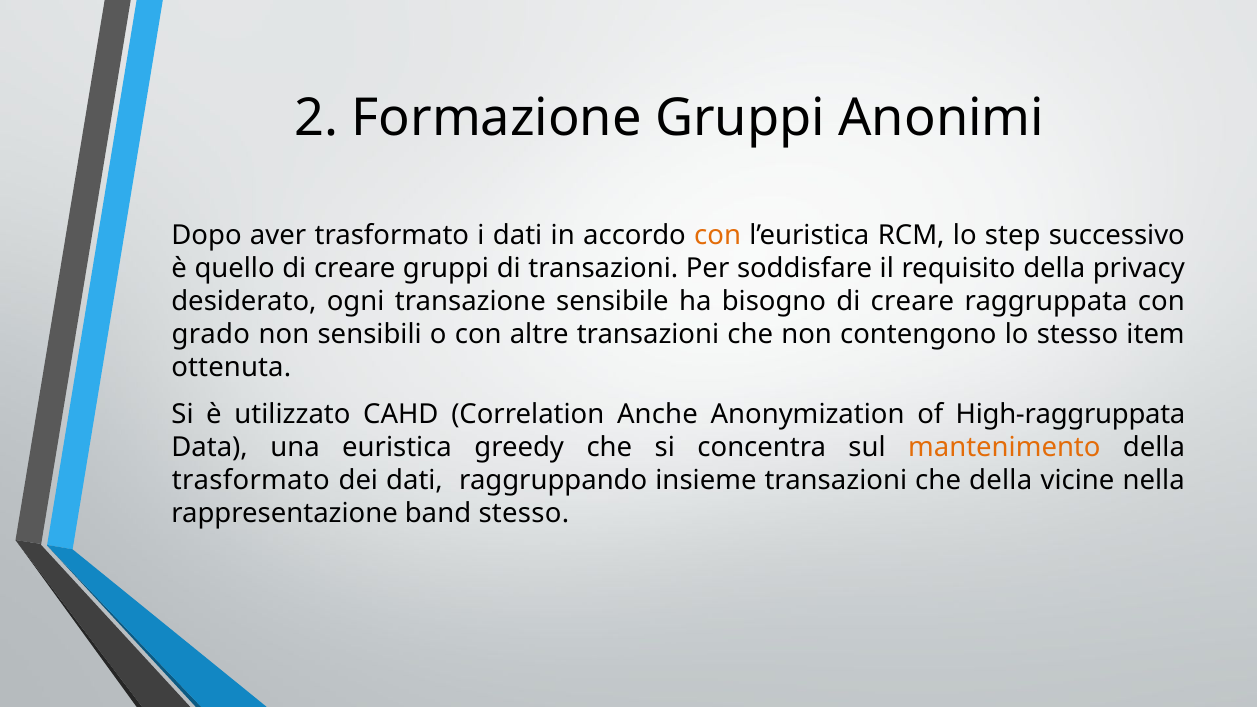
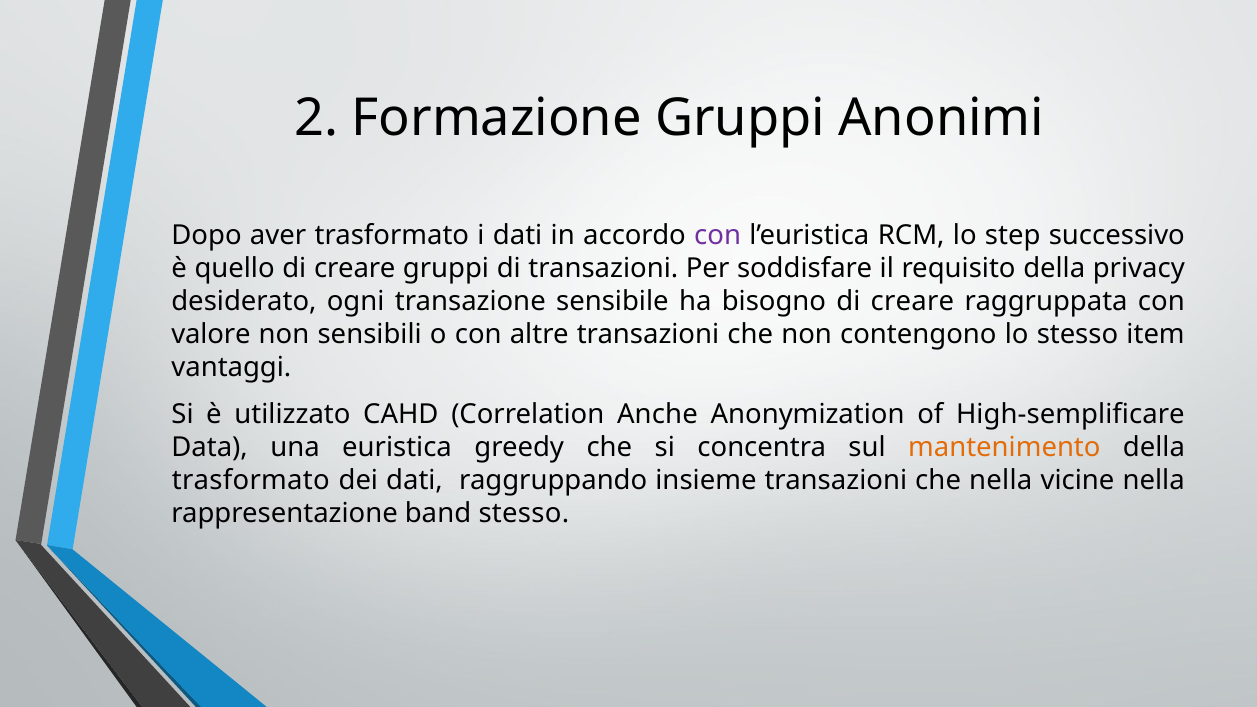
con colour: orange -> purple (718, 236)
grado: grado -> valore (211, 335)
ottenuta: ottenuta -> vantaggi (231, 368)
High-raggruppata: High-raggruppata -> High-semplificare (1070, 415)
che della: della -> nella (1001, 481)
